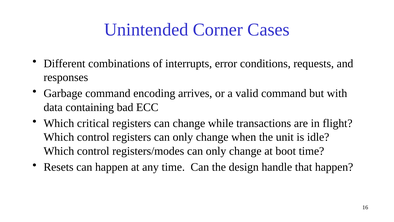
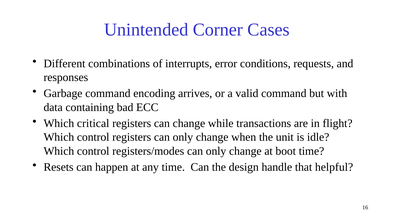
that happen: happen -> helpful (334, 167)
